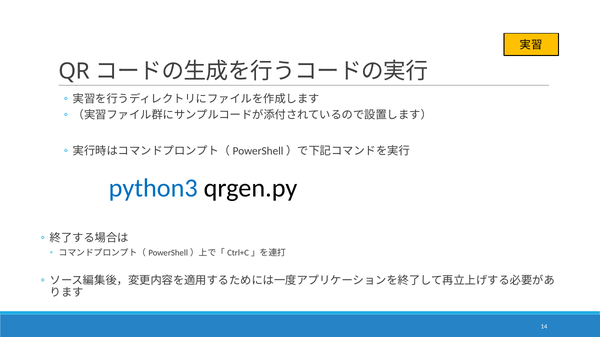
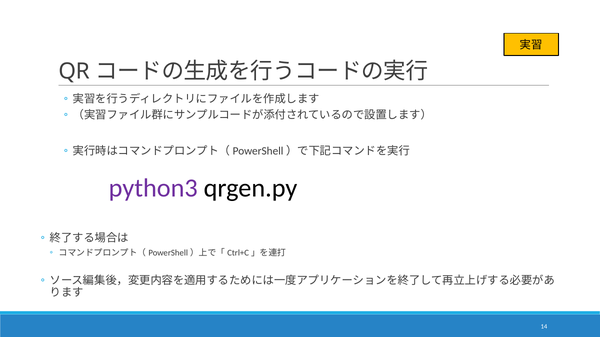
python3 colour: blue -> purple (153, 188)
